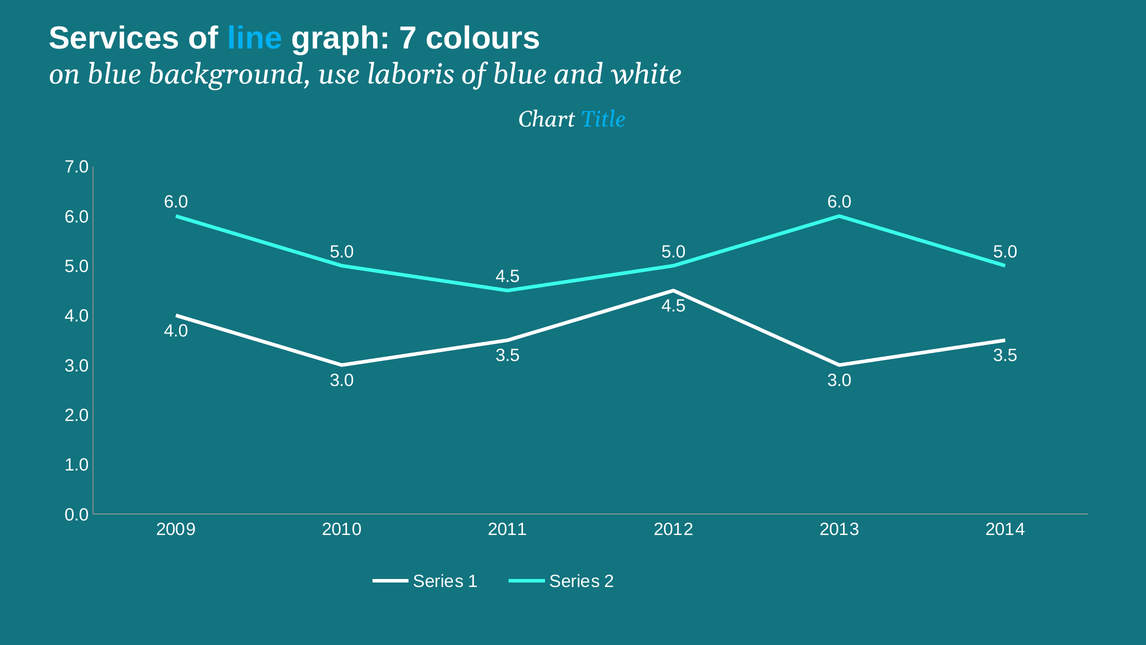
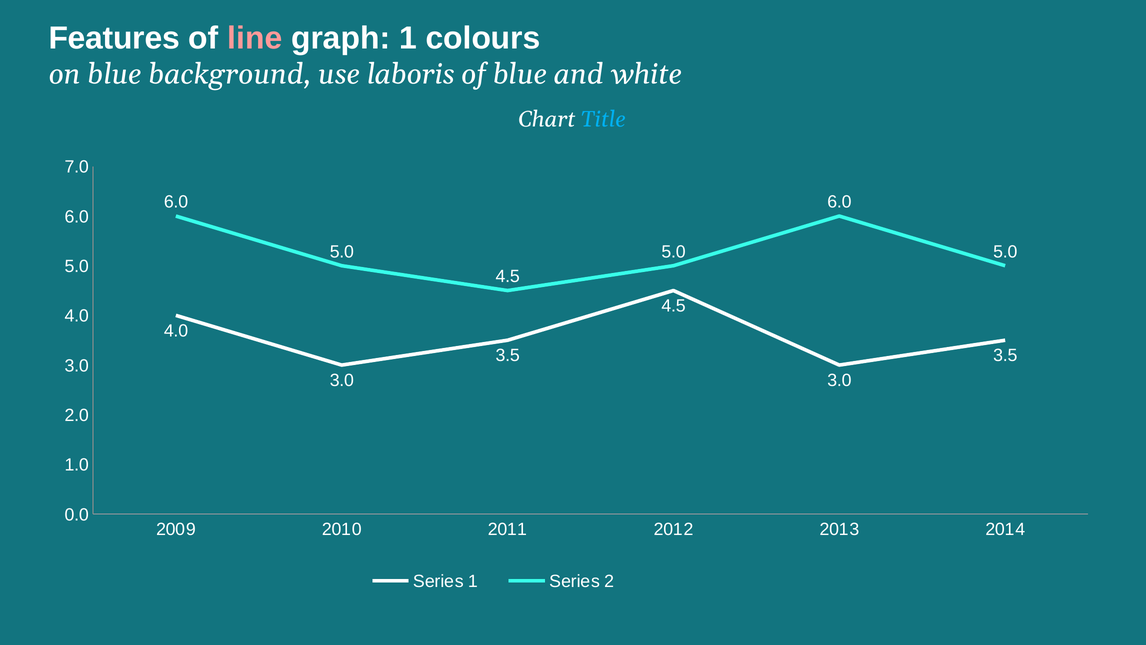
Services: Services -> Features (114, 38)
line colour: light blue -> pink (255, 38)
graph 7: 7 -> 1 (408, 38)
